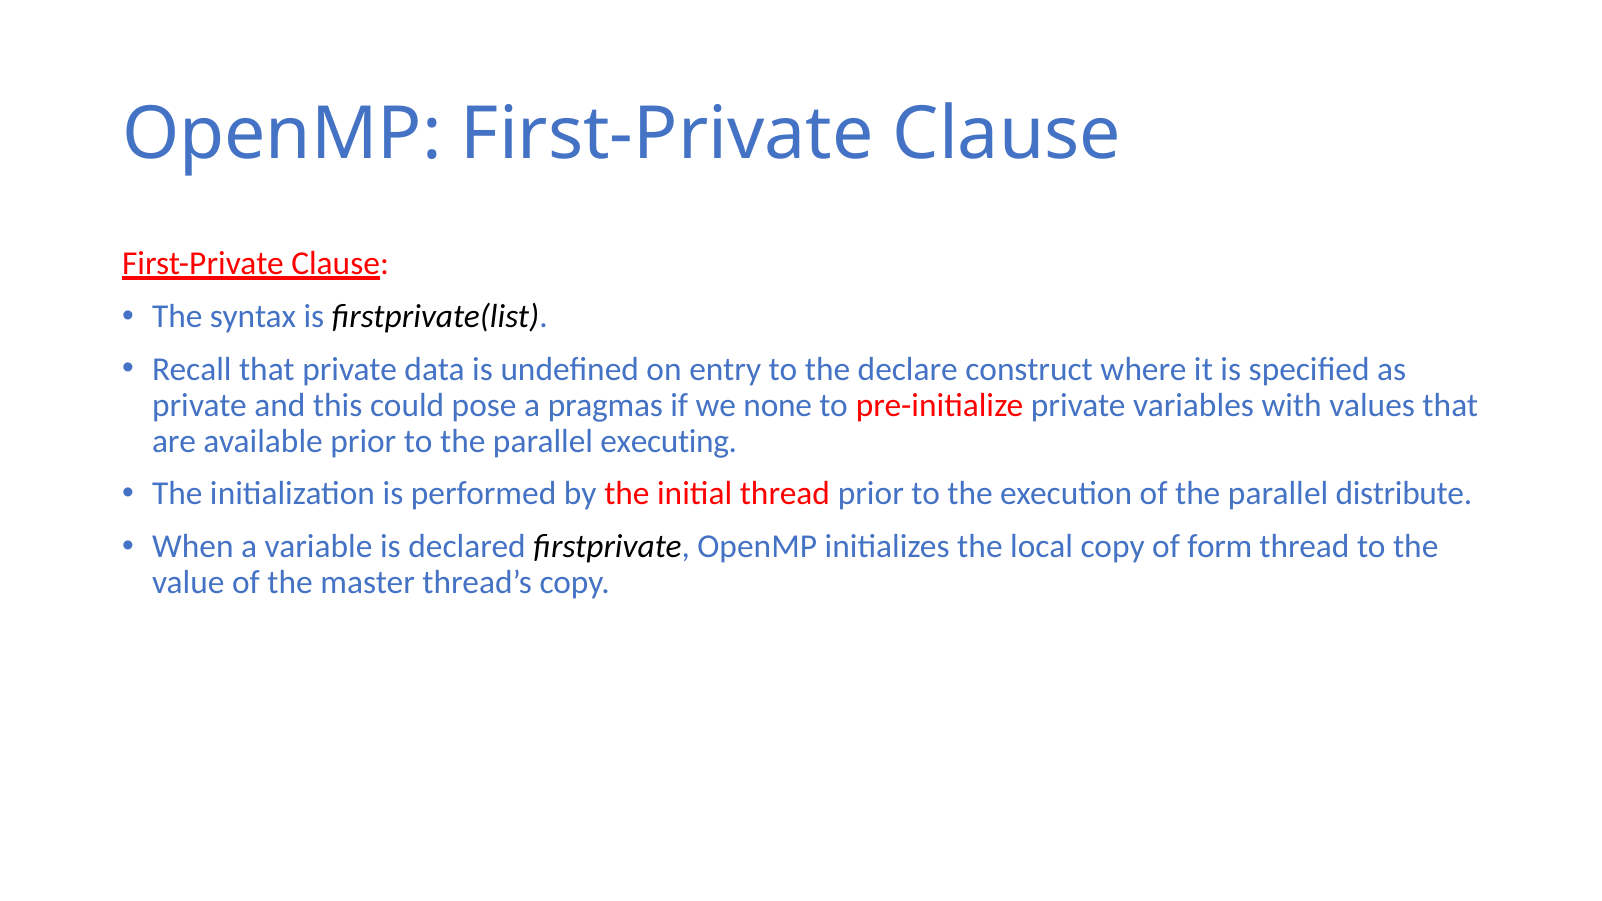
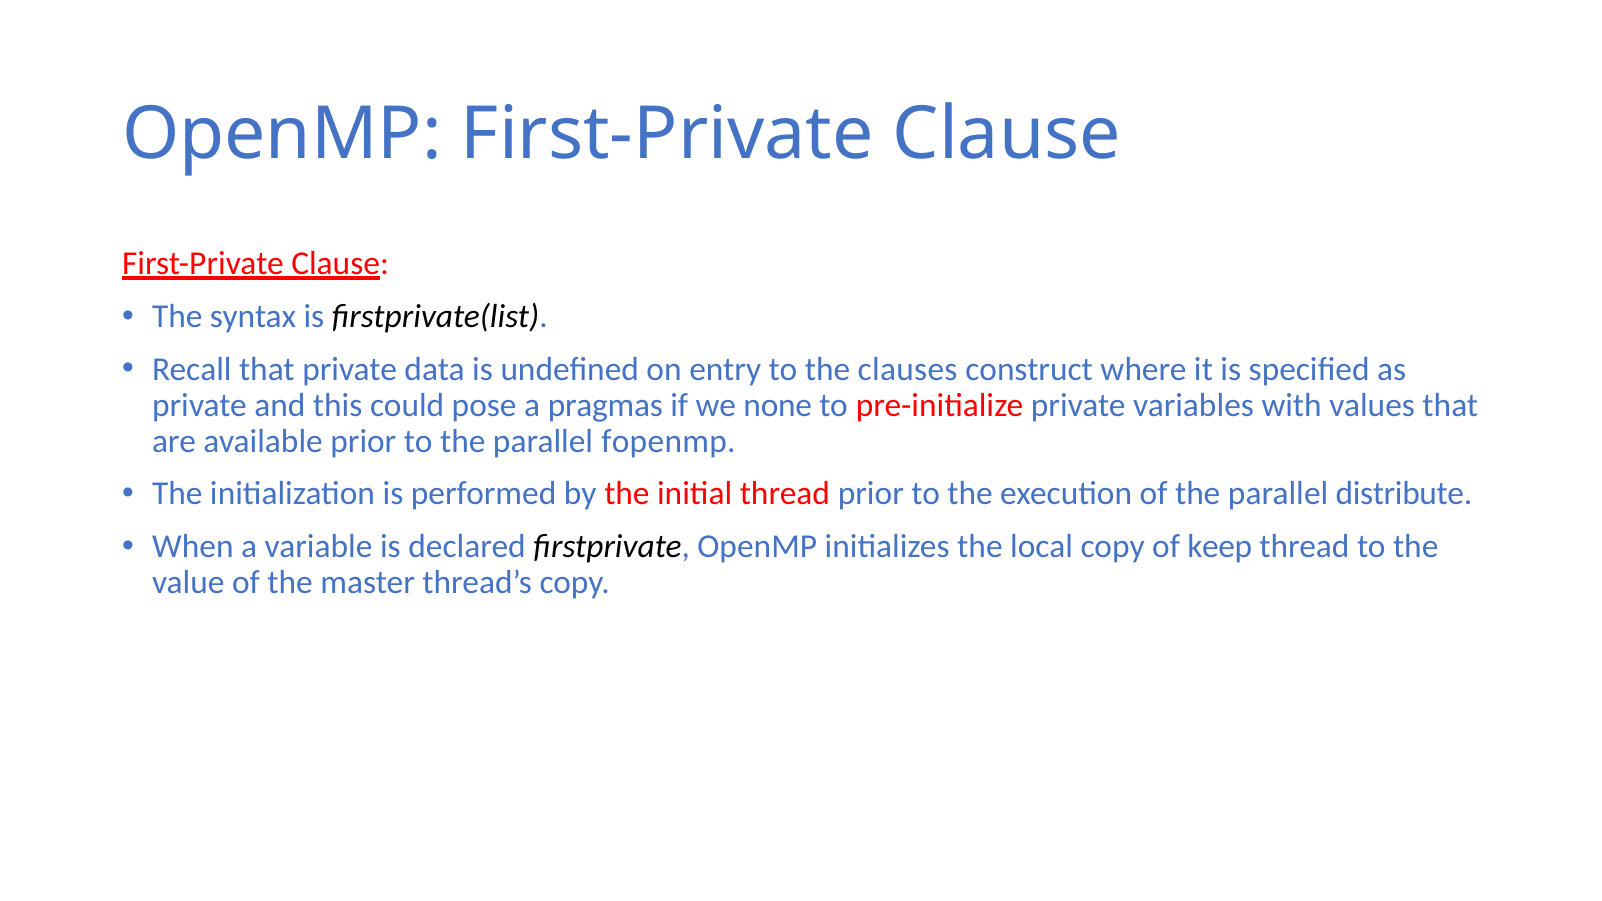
declare: declare -> clauses (908, 369)
executing: executing -> fopenmp (668, 441)
form: form -> keep (1220, 547)
